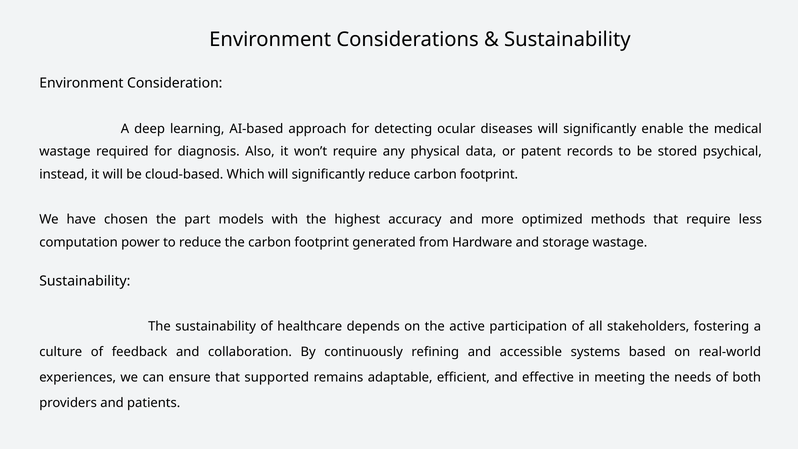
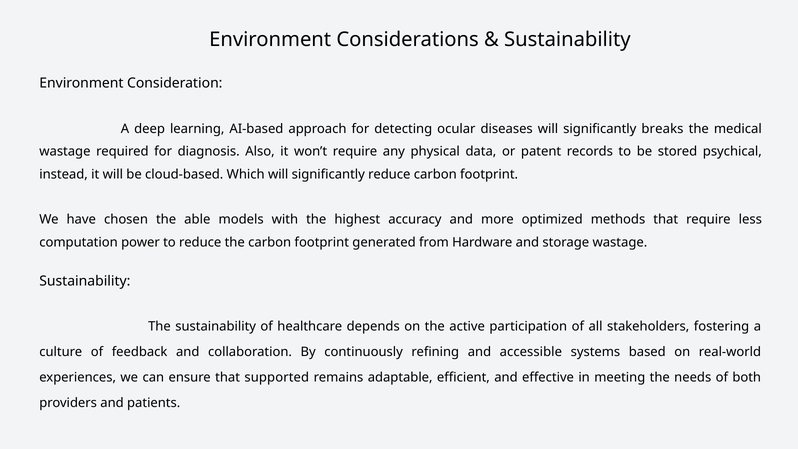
enable: enable -> breaks (662, 129)
part: part -> able (197, 220)
